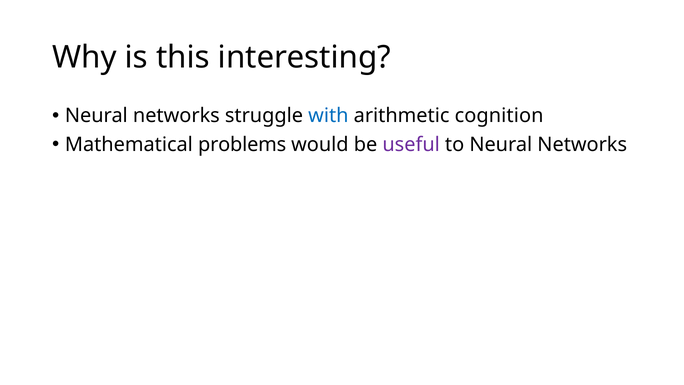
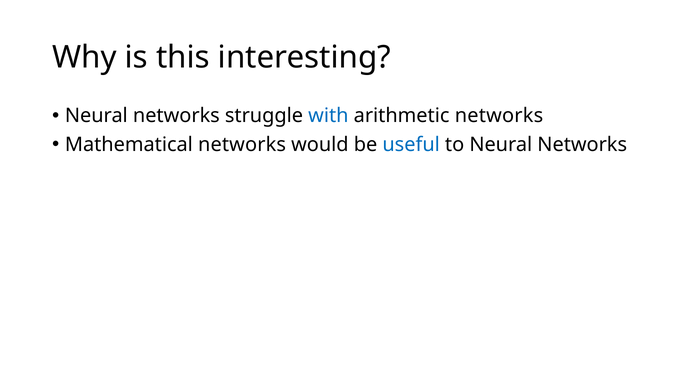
arithmetic cognition: cognition -> networks (499, 116)
Mathematical problems: problems -> networks (242, 144)
useful colour: purple -> blue (411, 144)
